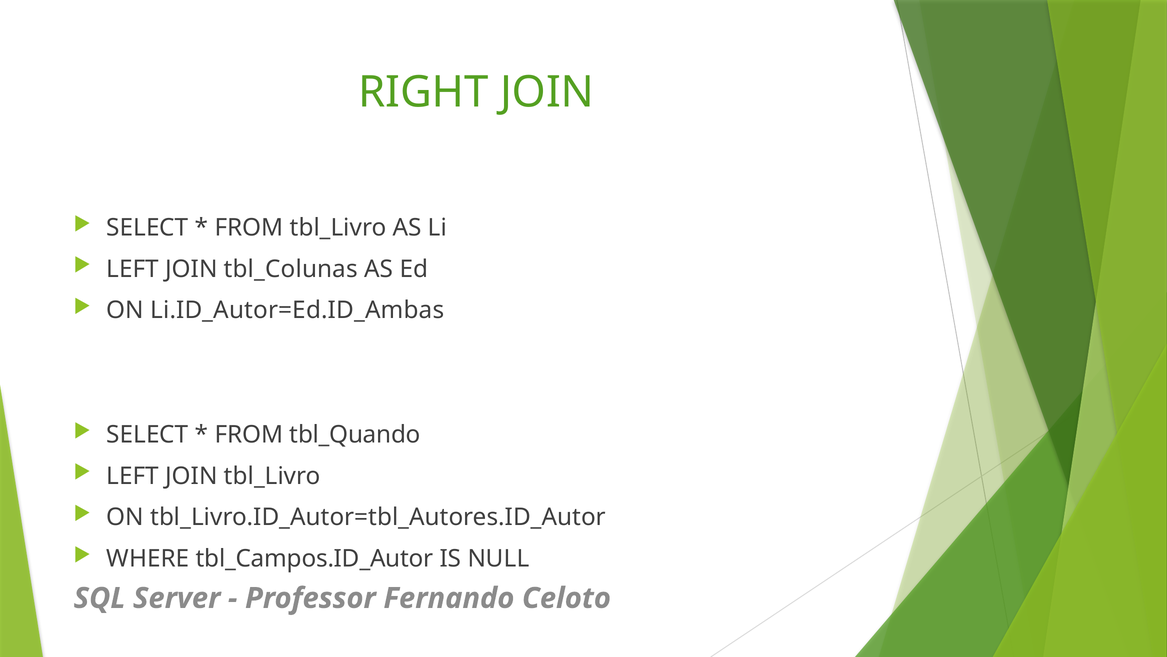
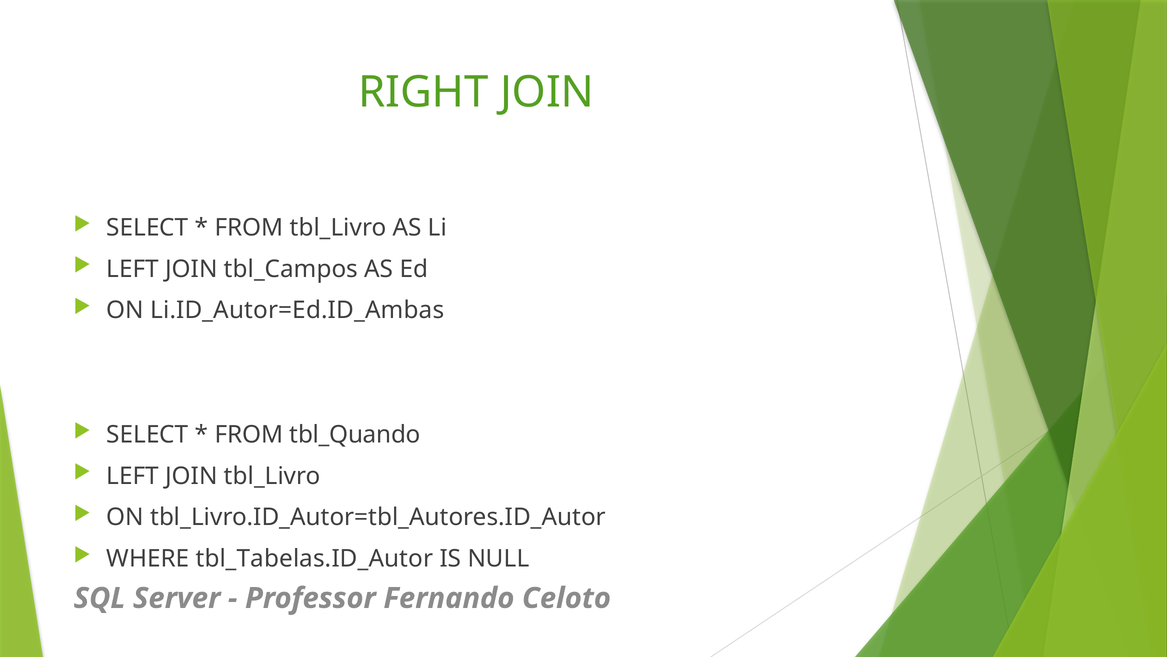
tbl_Colunas: tbl_Colunas -> tbl_Campos (291, 269)
tbl_Campos.ID_Autor: tbl_Campos.ID_Autor -> tbl_Tabelas.ID_Autor (314, 558)
